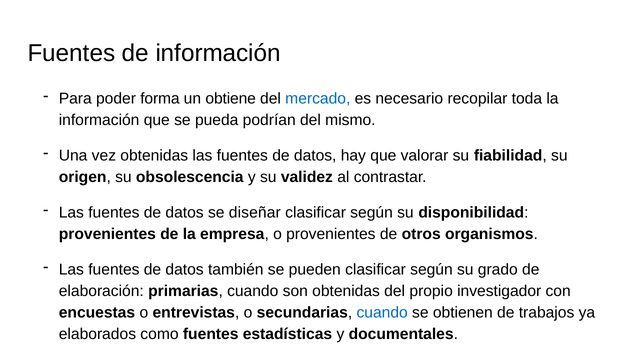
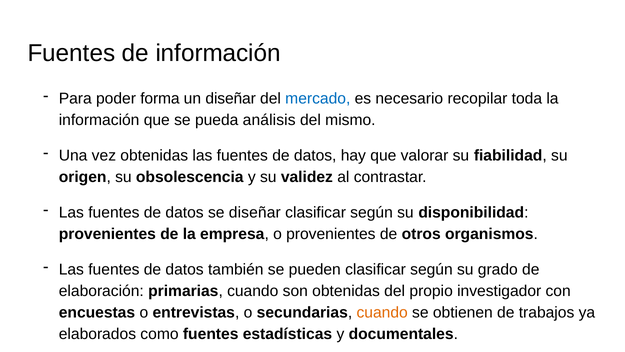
un obtiene: obtiene -> diseñar (231, 98)
podrían: podrían -> análisis (269, 120)
cuando colour: blue -> orange (382, 312)
